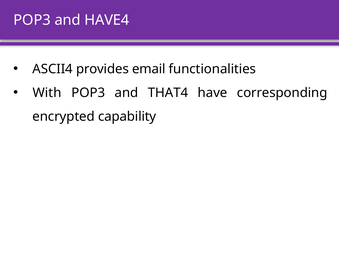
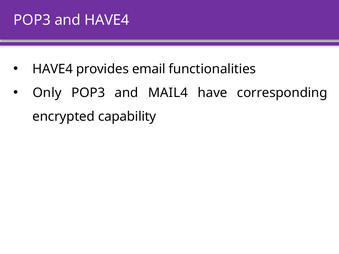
ASCII4: ASCII4 -> HAVE4 (53, 69)
With: With -> Only (47, 93)
THAT4: THAT4 -> MAIL4 (168, 93)
